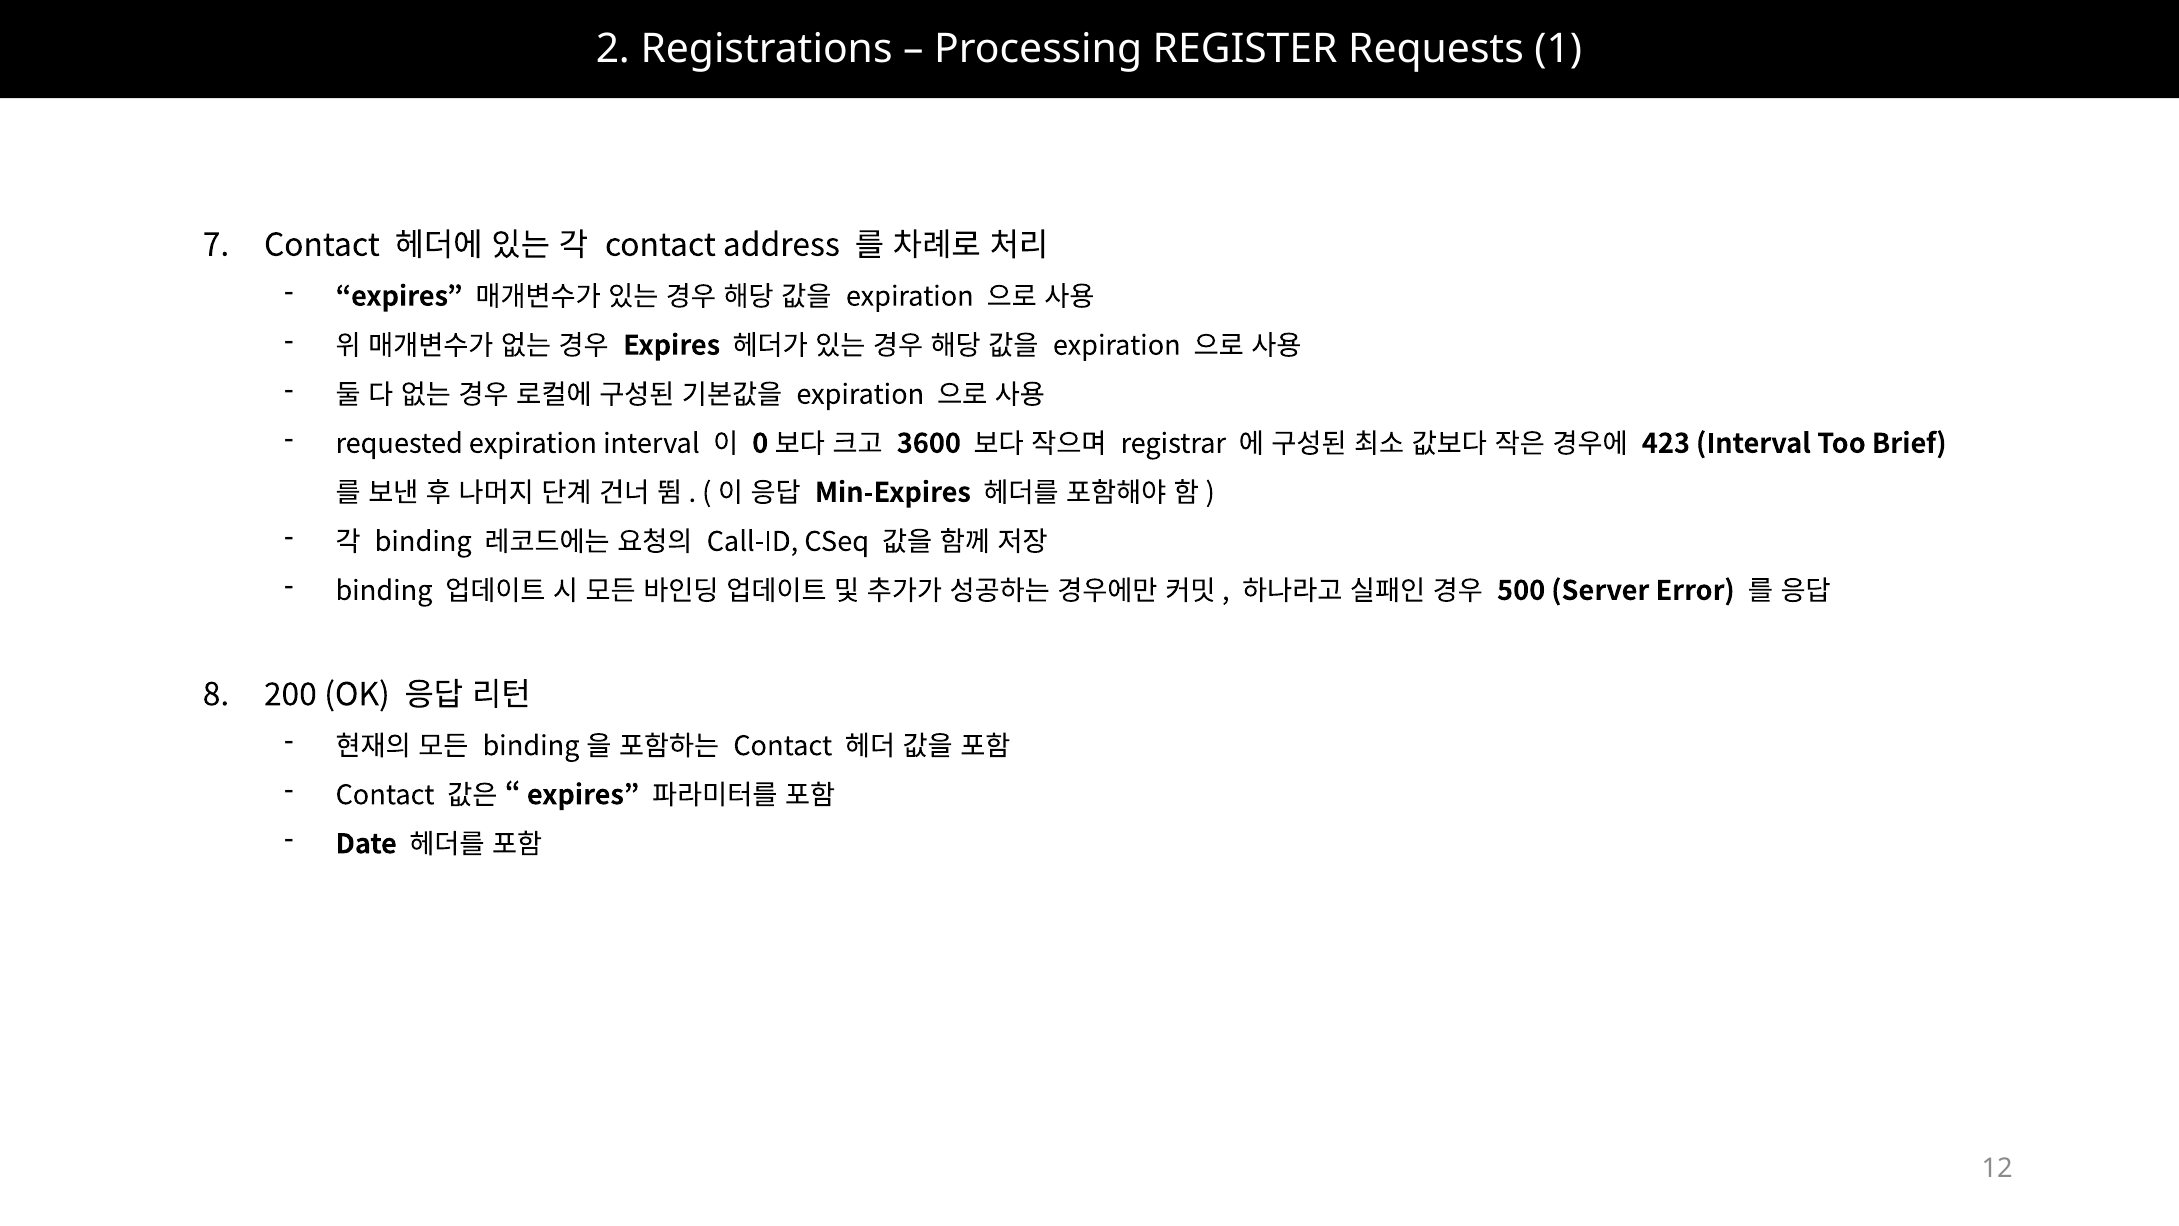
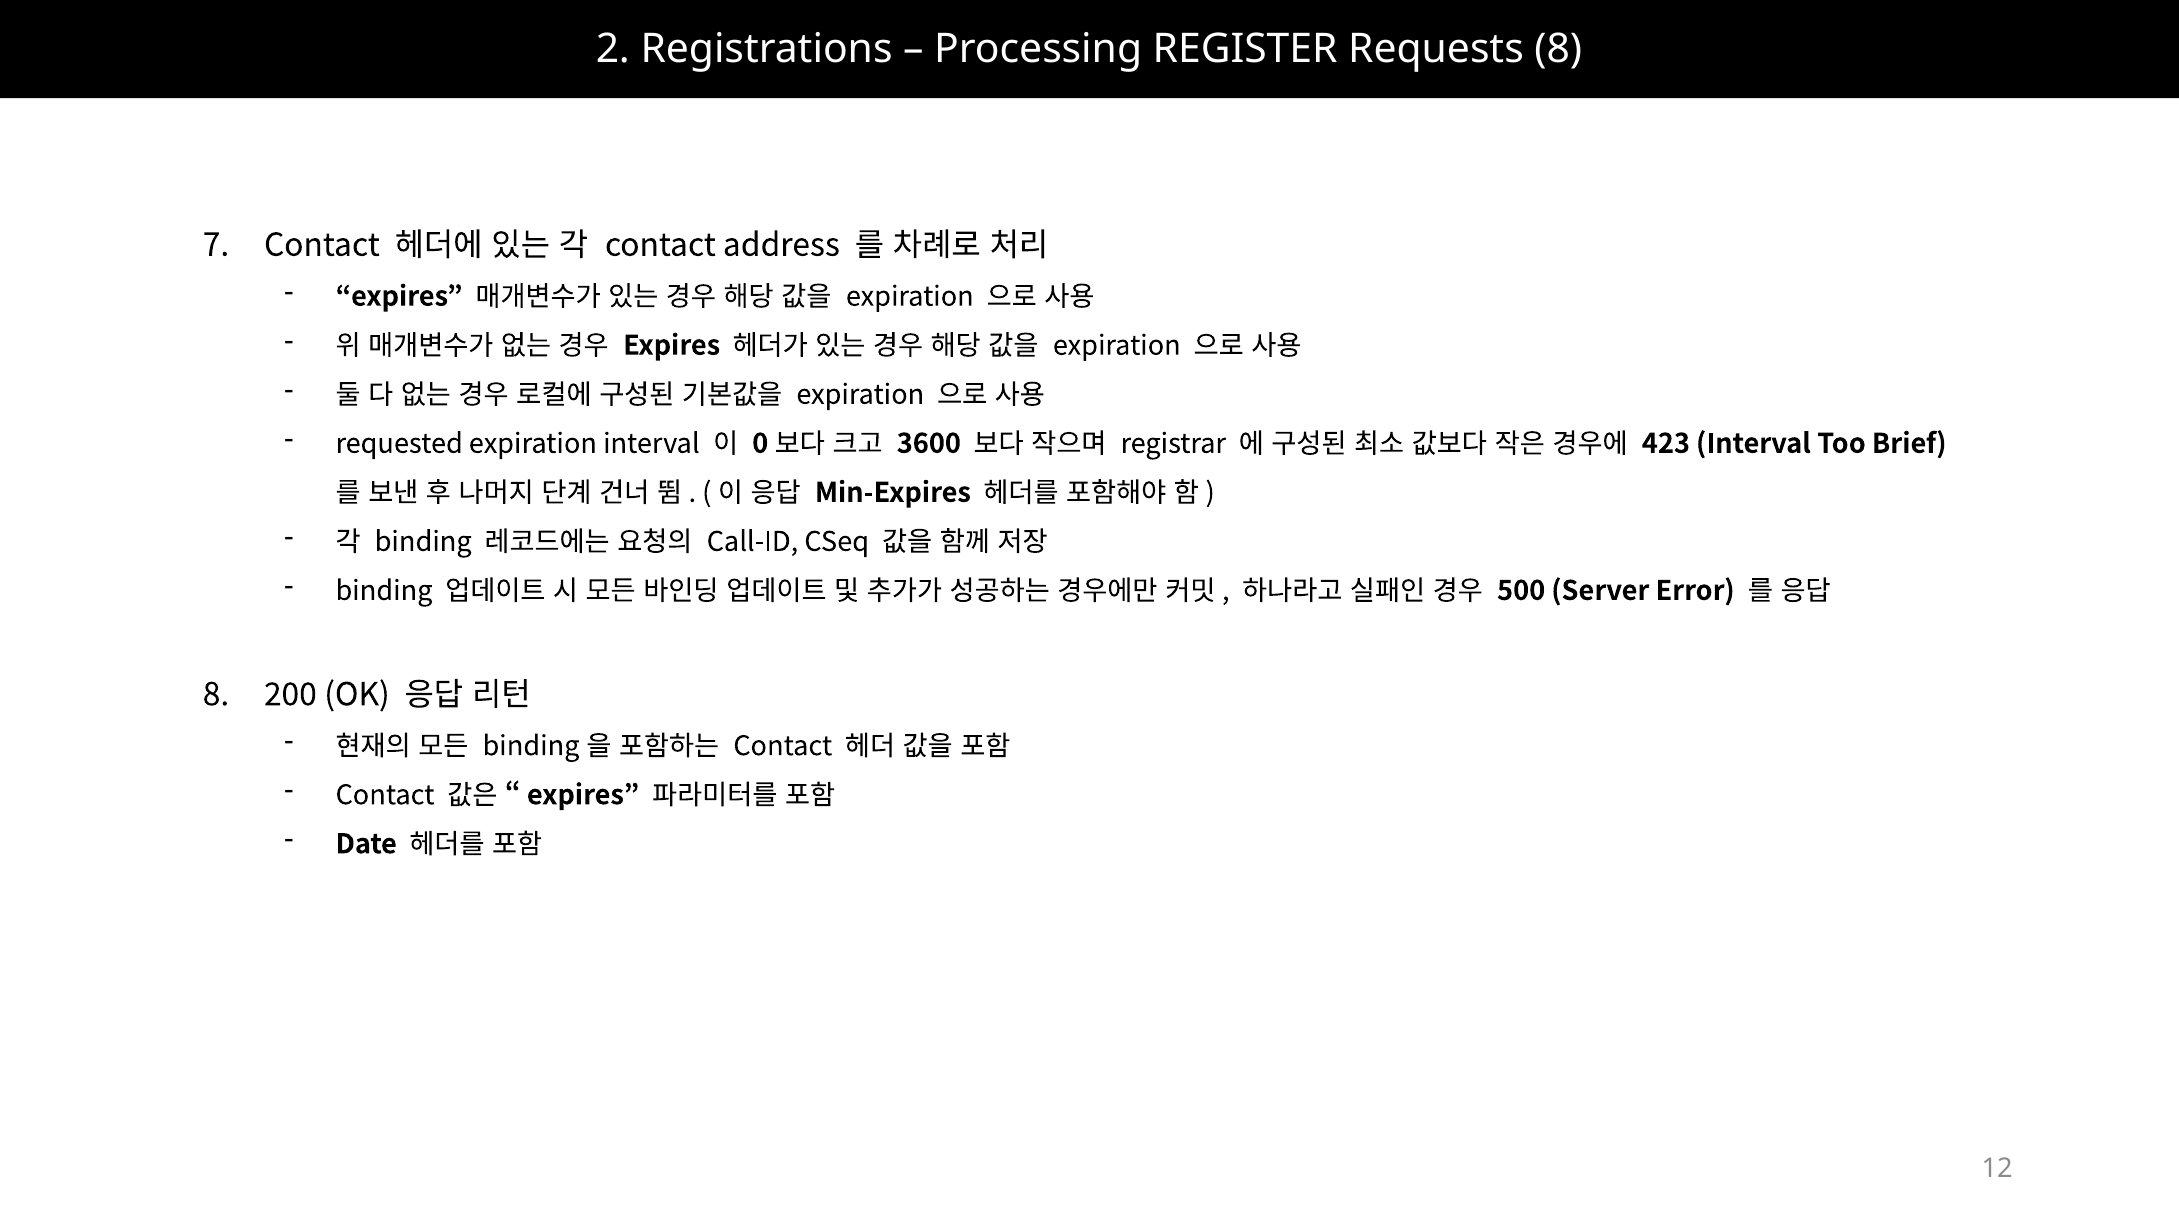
Requests 1: 1 -> 8 (1558, 49)
